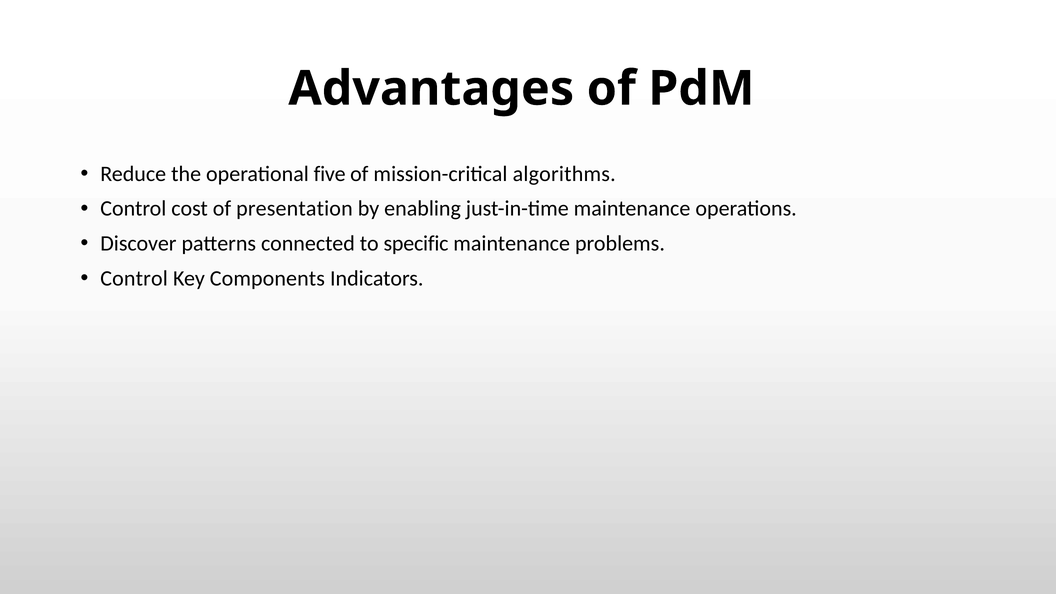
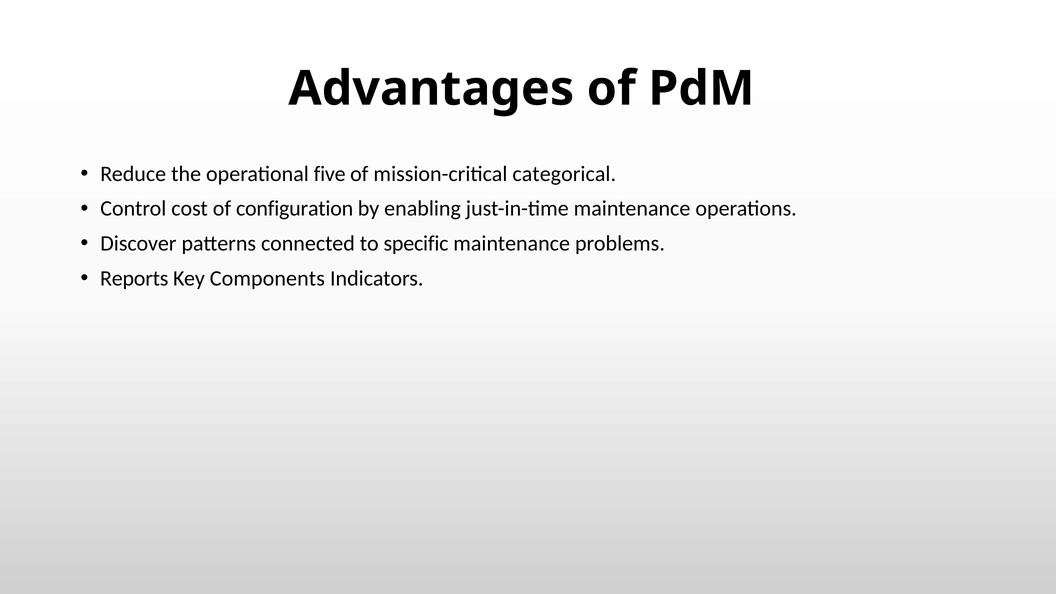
algorithms: algorithms -> categorical (564, 174)
presentation: presentation -> configuration (295, 209)
Control: Control -> Reports (134, 278)
